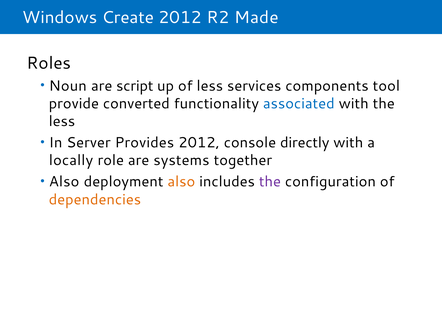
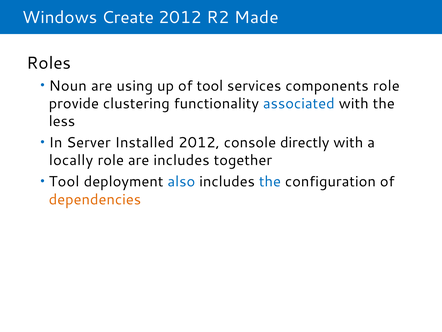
script: script -> using (135, 86)
of less: less -> tool (210, 86)
components tool: tool -> role (386, 86)
converted: converted -> clustering (136, 103)
Provides: Provides -> Installed (144, 142)
are systems: systems -> includes (181, 160)
Also: Also -> Tool (64, 182)
also colour: orange -> blue (181, 182)
the colour: purple -> blue (270, 182)
